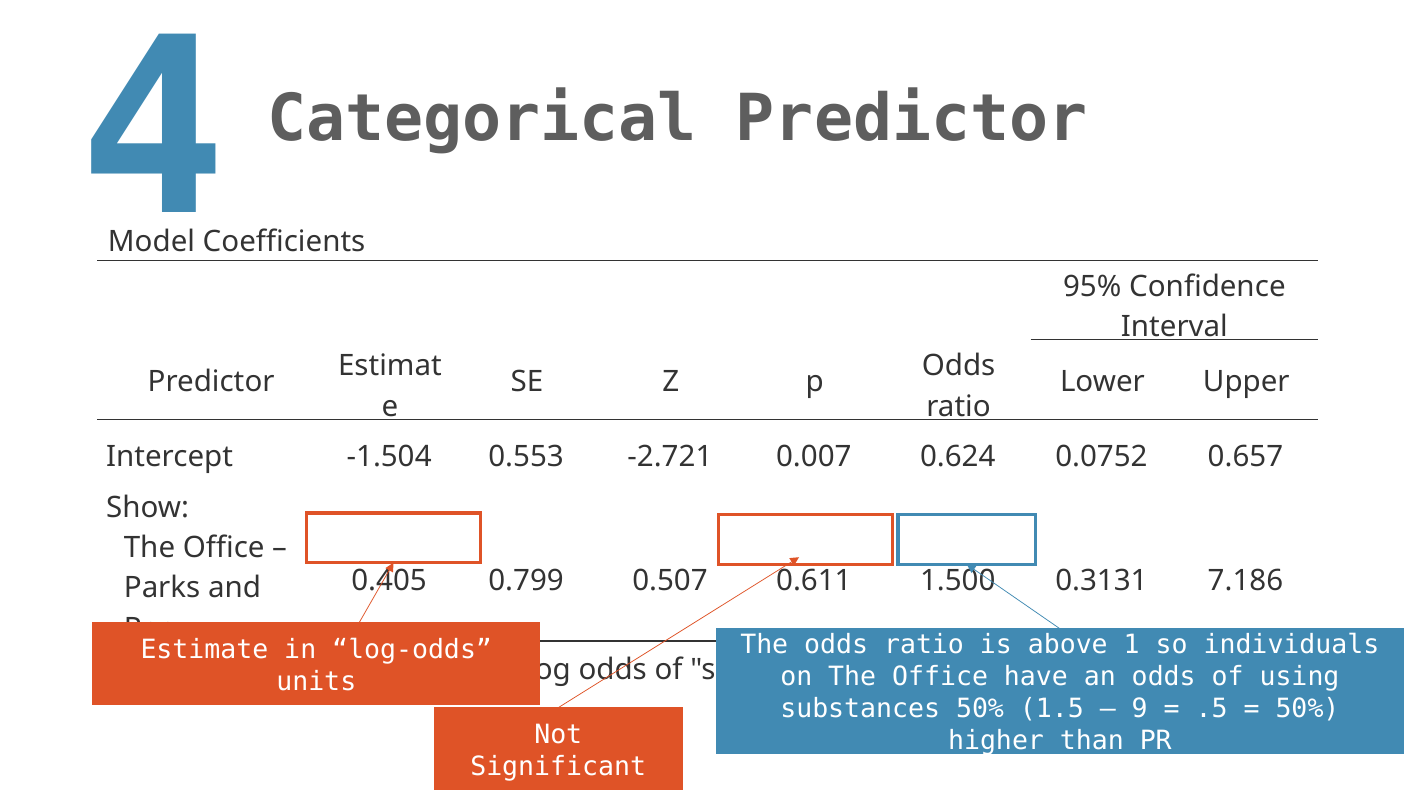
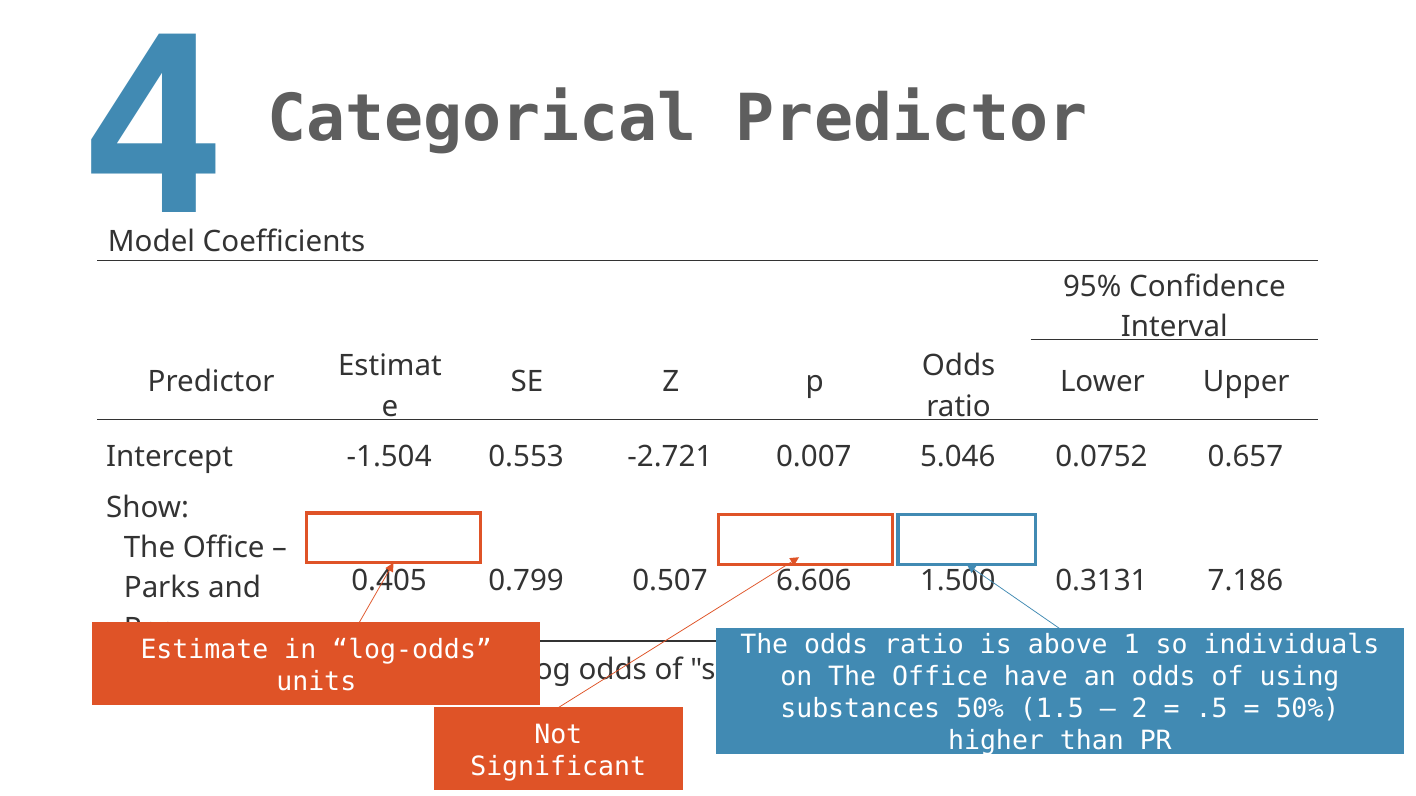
0.624: 0.624 -> 5.046 (958, 457)
0.611: 0.611 -> 6.606 (814, 581)
9: 9 -> 2 (1140, 709)
